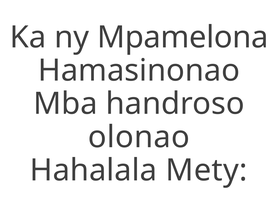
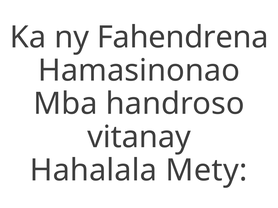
Mpamelona: Mpamelona -> Fahendrena (183, 37)
olonao: olonao -> vitanay (139, 137)
